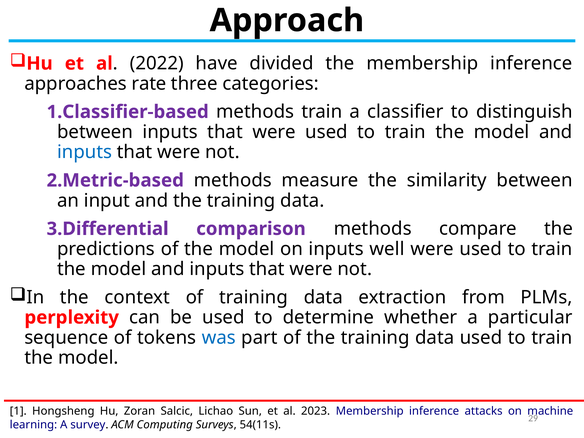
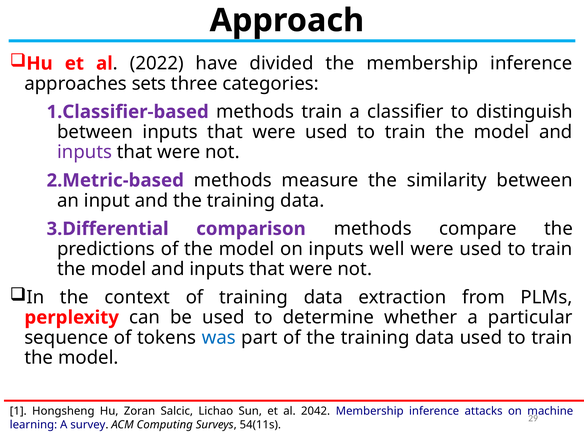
rate: rate -> sets (149, 84)
inputs colour: blue -> purple (85, 152)
2023: 2023 -> 2042 (316, 411)
